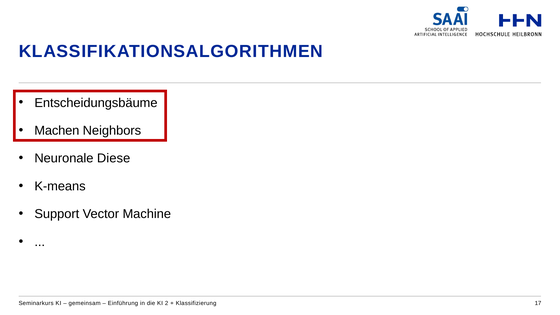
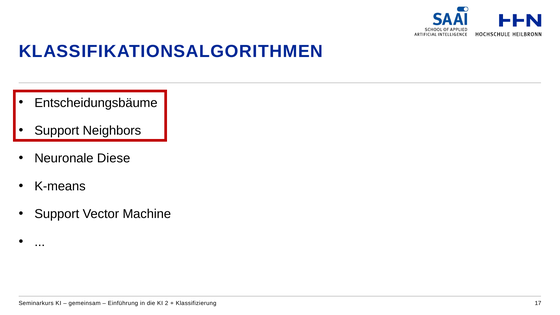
Machen: Machen -> Support (57, 131)
